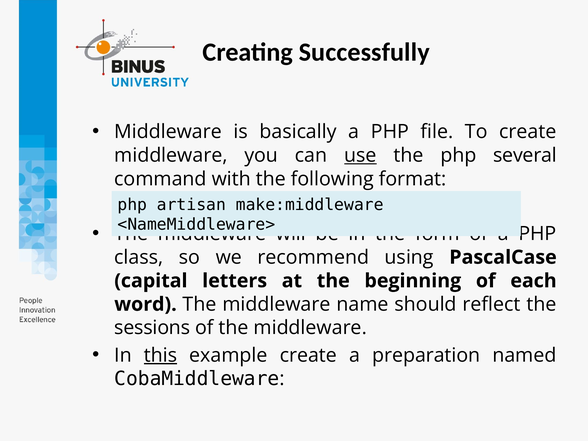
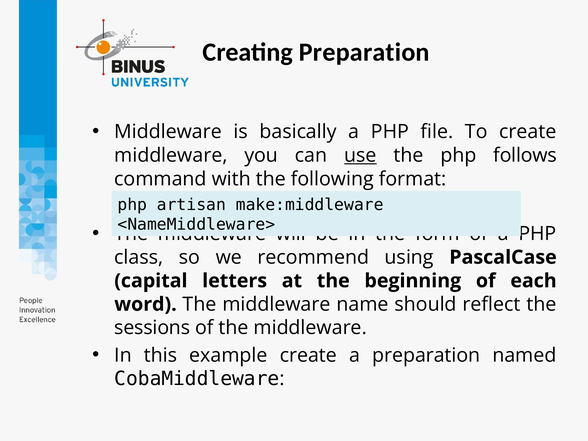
Creating Successfully: Successfully -> Preparation (364, 52)
several: several -> follows (525, 155)
this underline: present -> none (161, 355)
